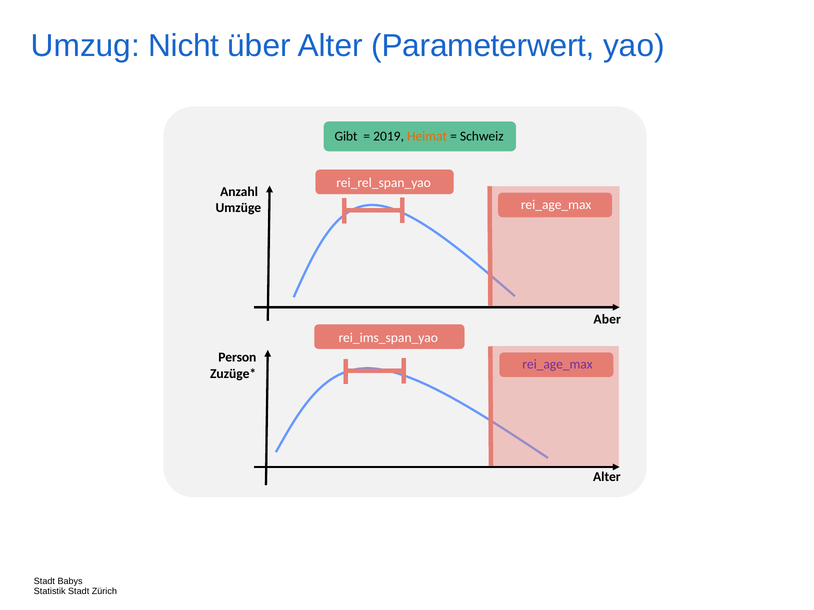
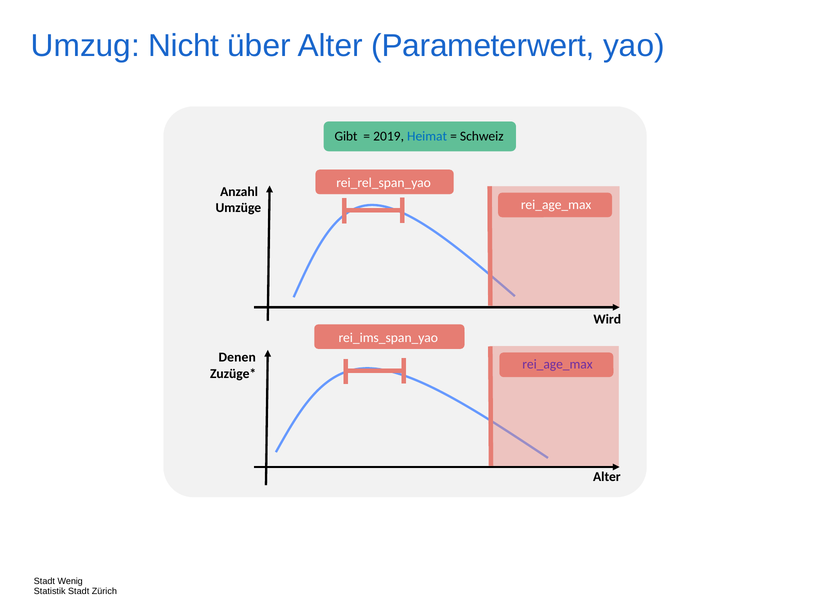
Heimat colour: orange -> blue (427, 136)
Aber: Aber -> Wird (607, 320)
Person: Person -> Denen (237, 358)
Babys: Babys -> Wenig (70, 582)
